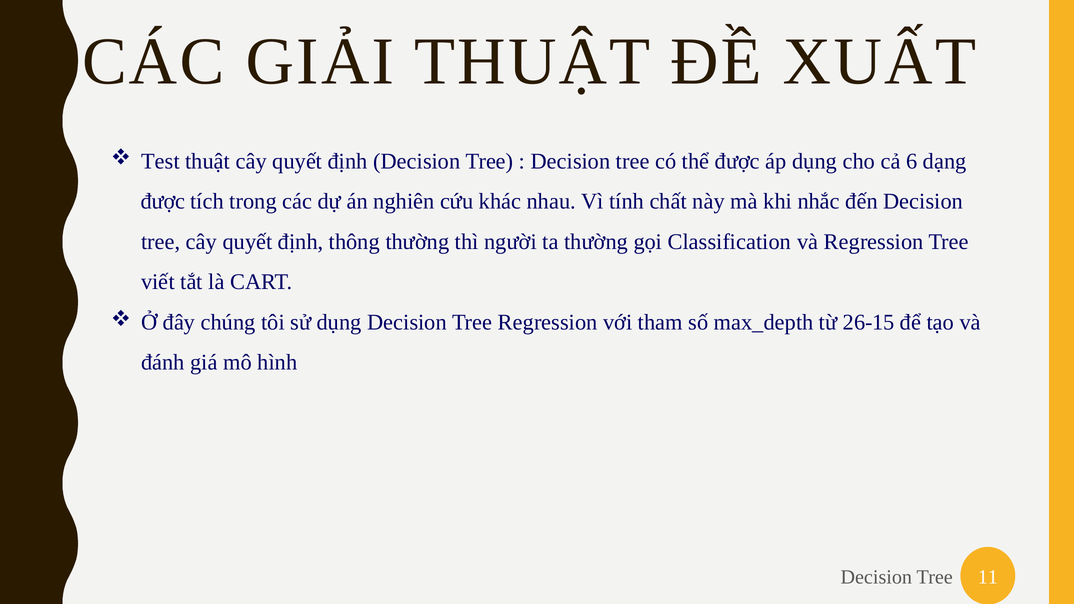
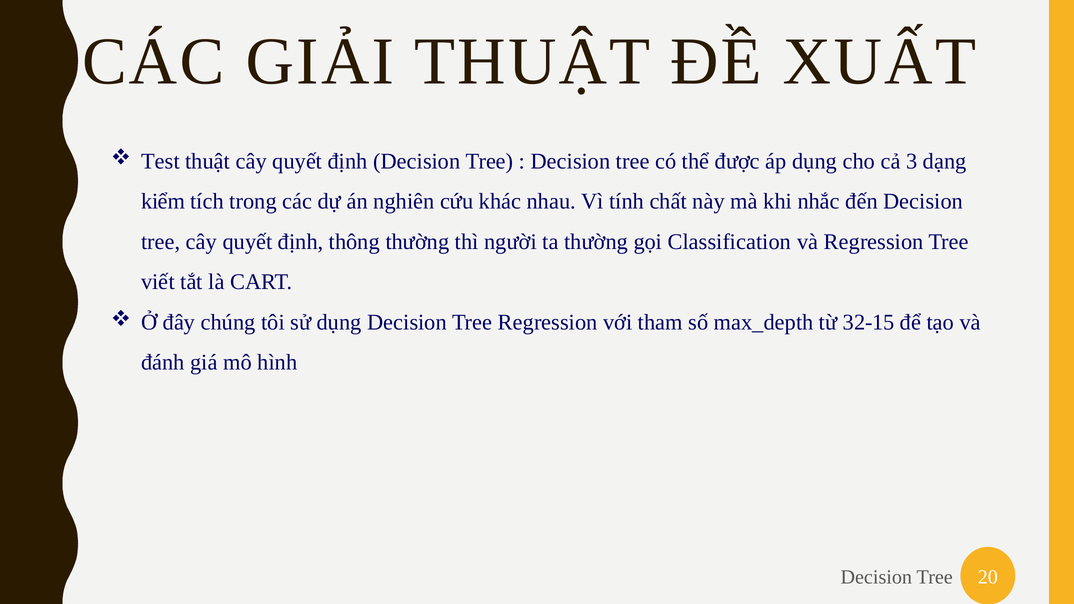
6: 6 -> 3 (912, 161)
được: được -> kiểm (163, 201)
26-15: 26-15 -> 32-15 (869, 322)
11: 11 -> 20 (988, 577)
